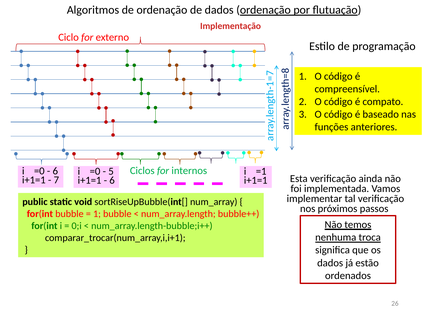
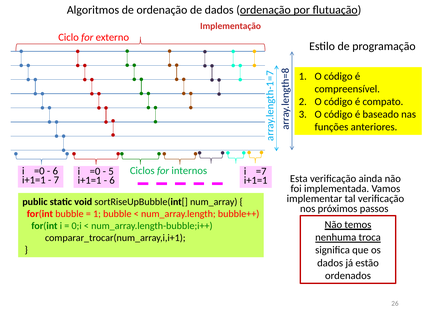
=1: =1 -> =7 (261, 171)
